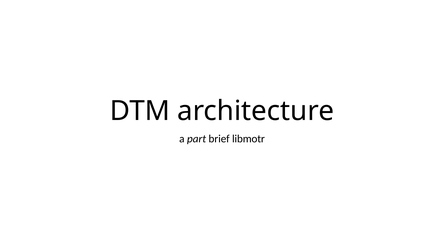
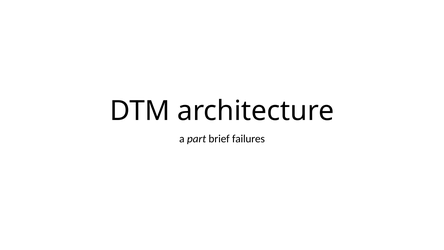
libmotr: libmotr -> failures (248, 139)
